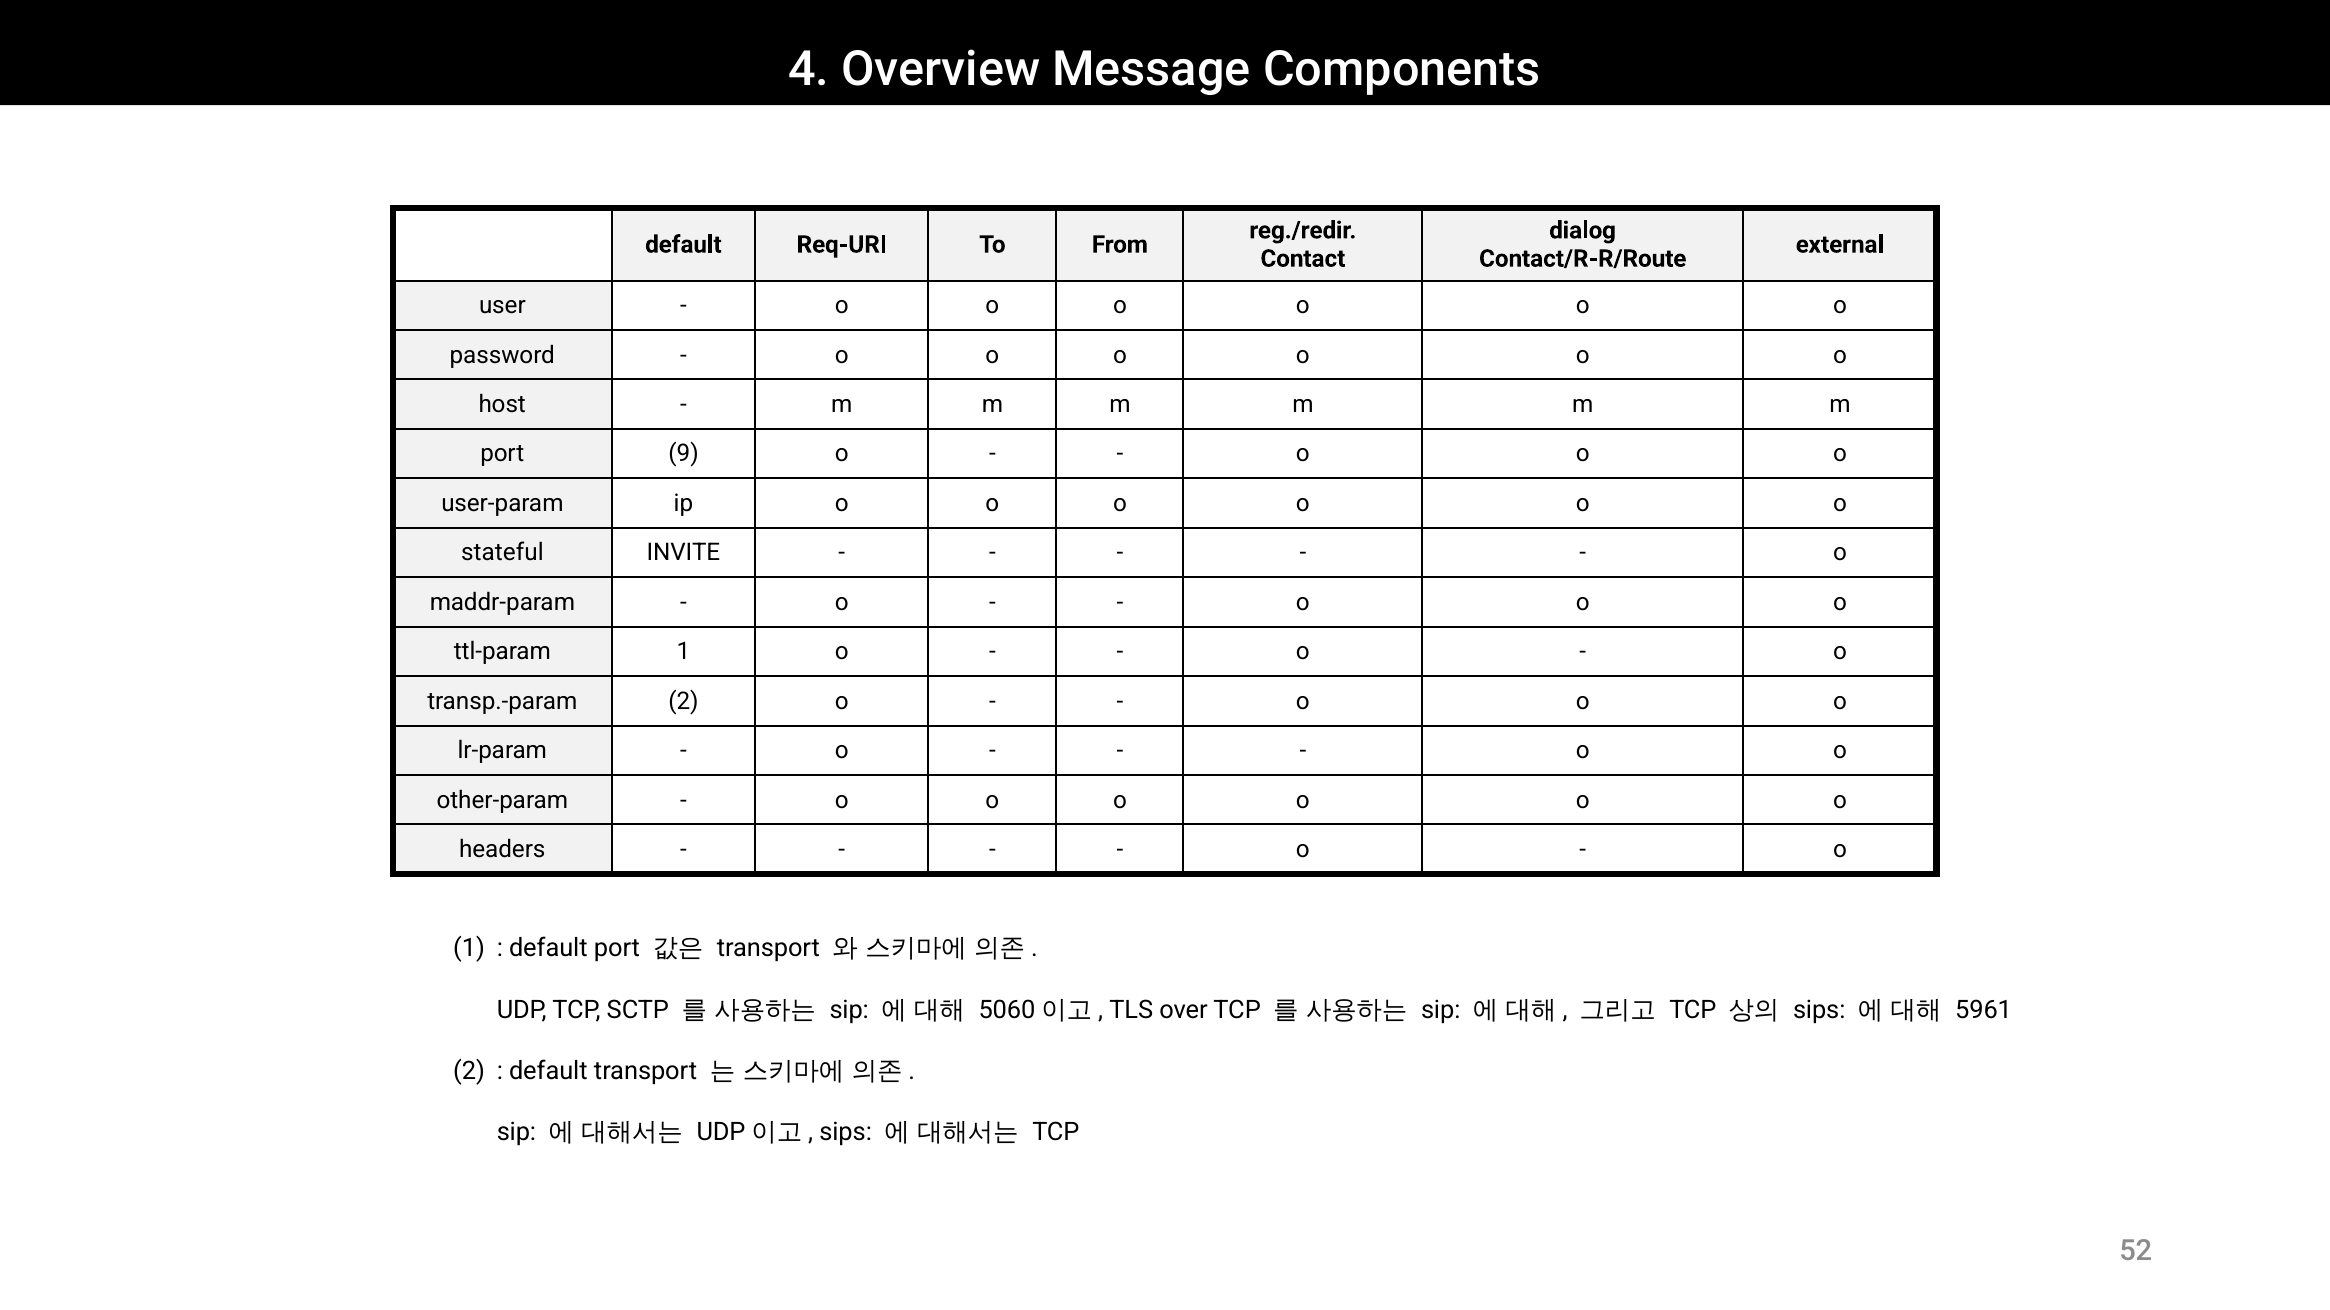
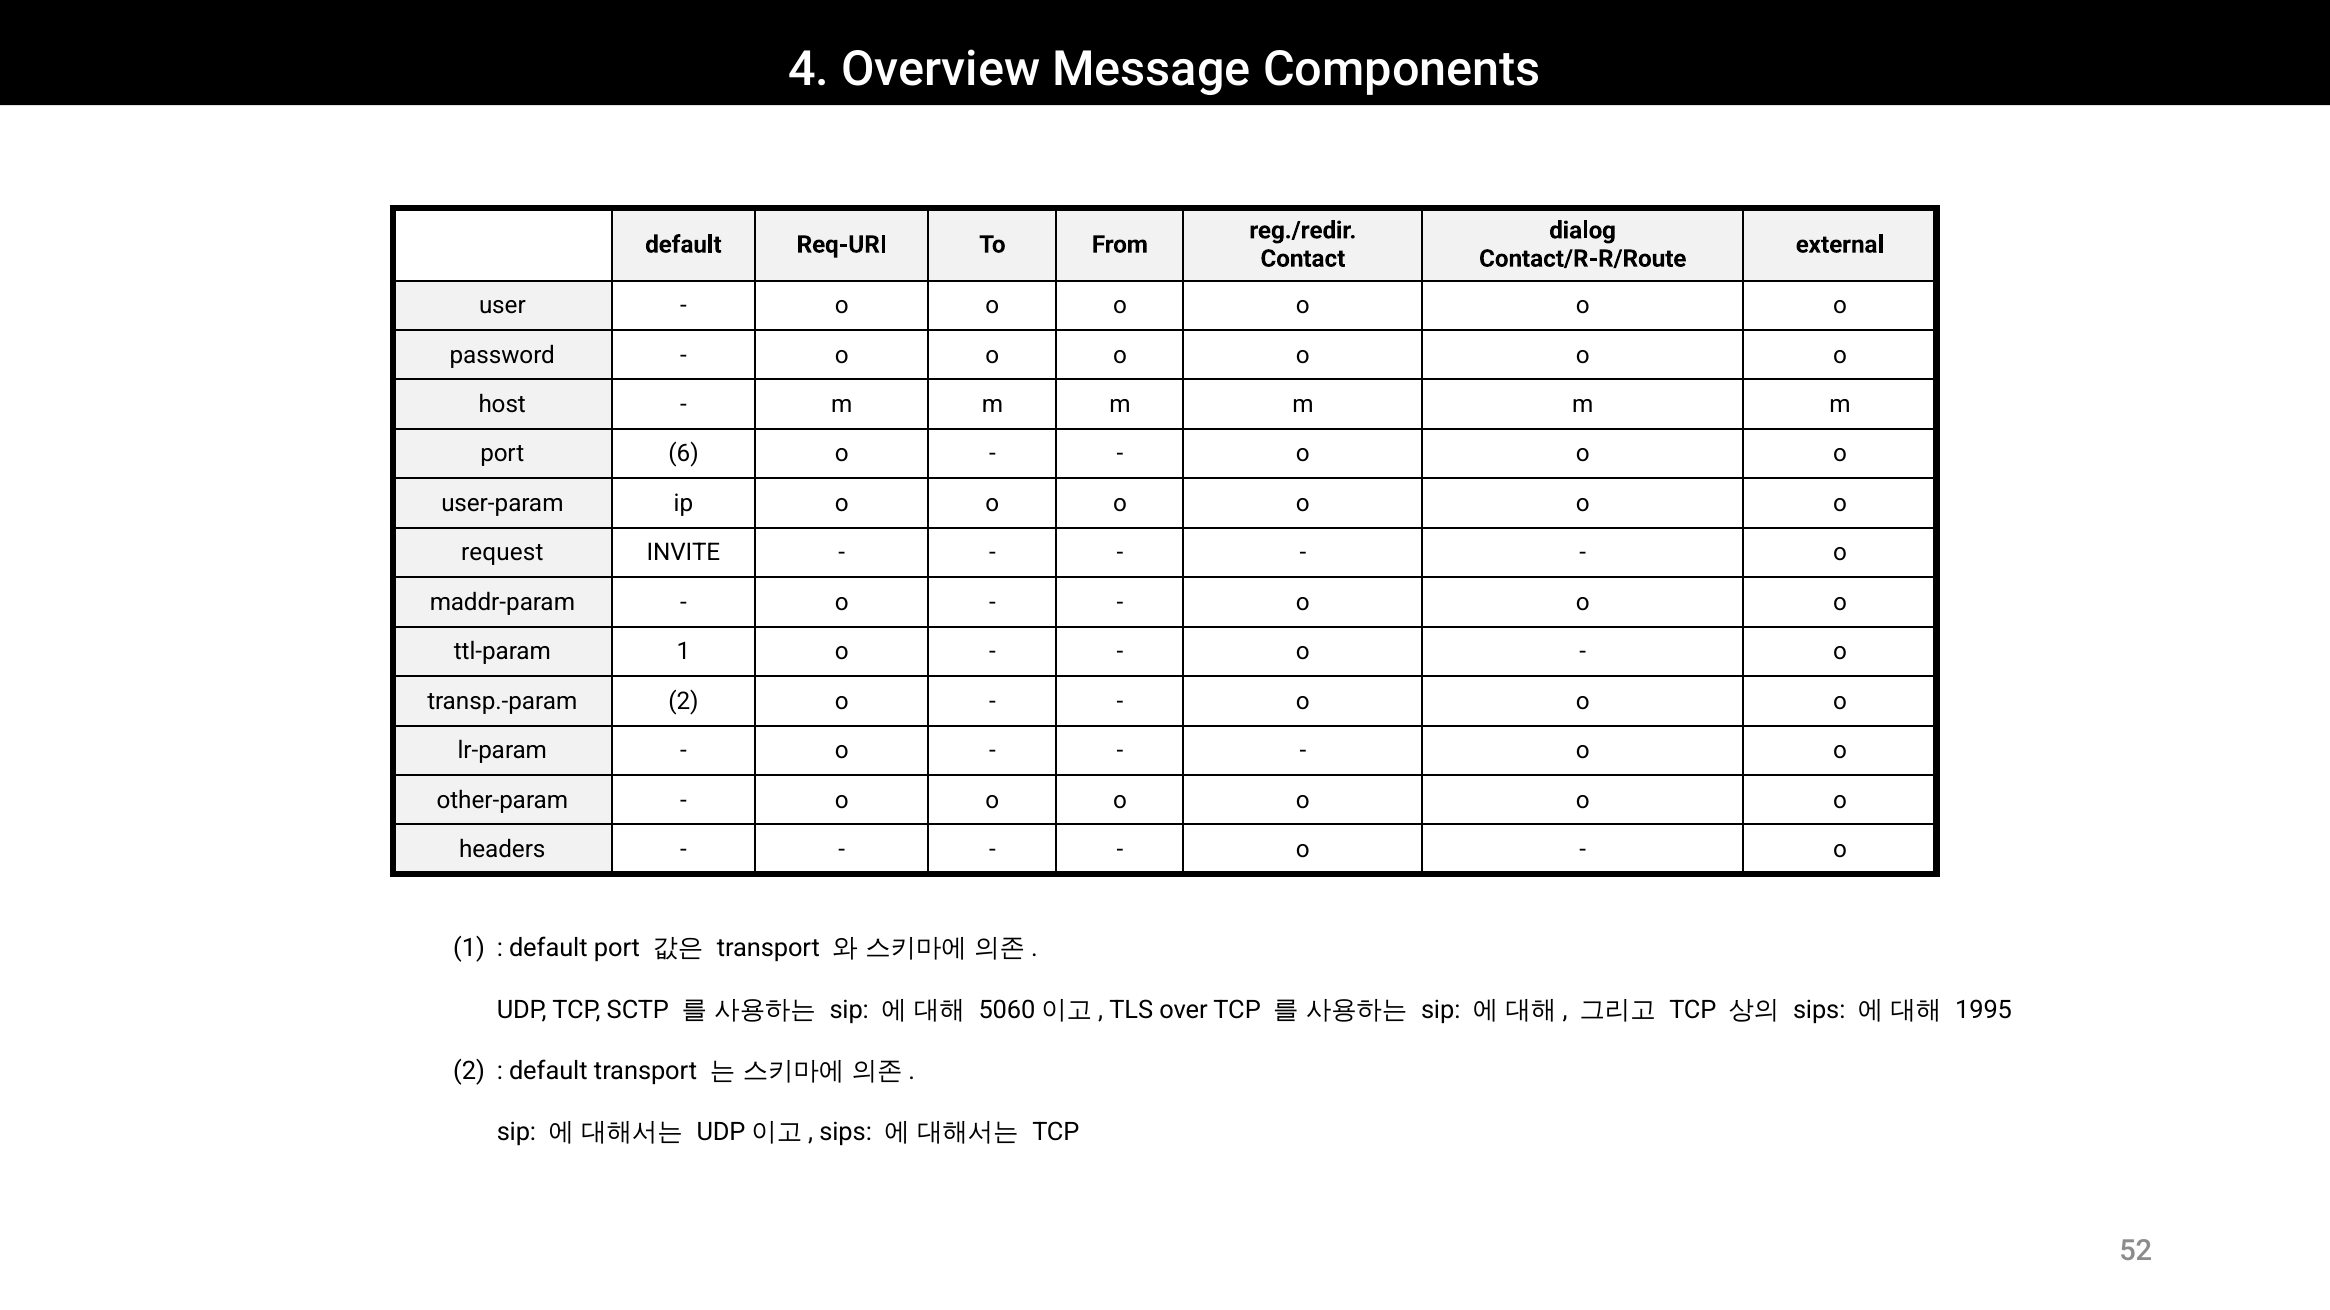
9: 9 -> 6 (684, 454)
stateful: stateful -> request (502, 553)
5961: 5961 -> 1995 (1984, 1010)
